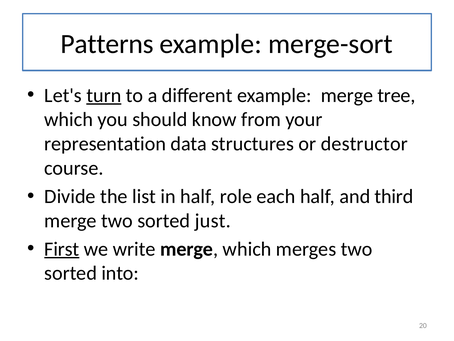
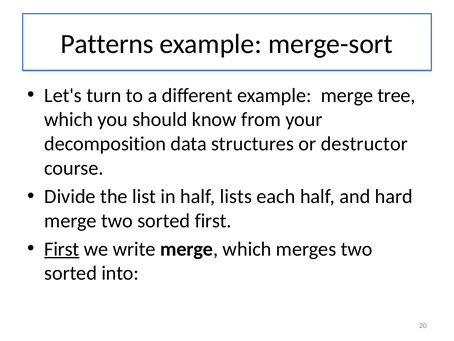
turn underline: present -> none (104, 95)
representation: representation -> decomposition (105, 144)
role: role -> lists (236, 196)
third: third -> hard (394, 196)
sorted just: just -> first (213, 220)
